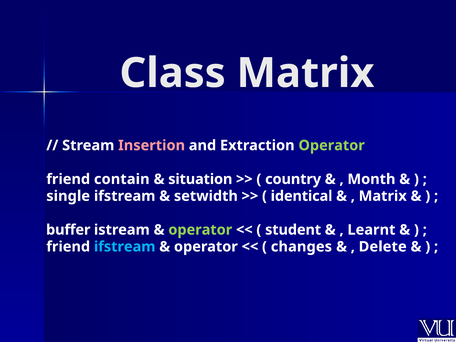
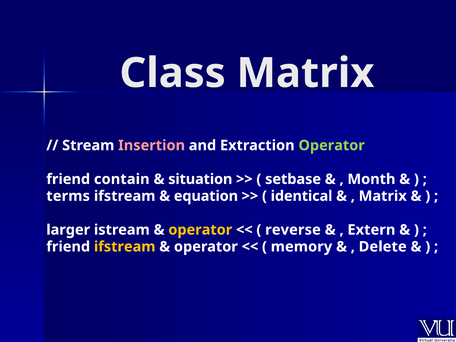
country: country -> setbase (293, 179)
single: single -> terms (68, 196)
setwidth: setwidth -> equation (206, 196)
buffer: buffer -> larger (68, 230)
operator colour: light green -> yellow (200, 230)
student: student -> reverse (293, 230)
Learnt: Learnt -> Extern (371, 230)
ifstream colour: light blue -> yellow (125, 247)
changes: changes -> memory (301, 247)
